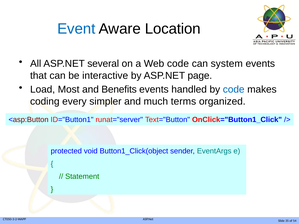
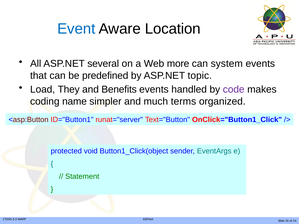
Web code: code -> more (178, 64)
interactive: interactive -> predefined (105, 76)
page: page -> topic (200, 76)
Most: Most -> They (69, 90)
code colour: blue -> purple (234, 90)
every: every -> name (74, 102)
